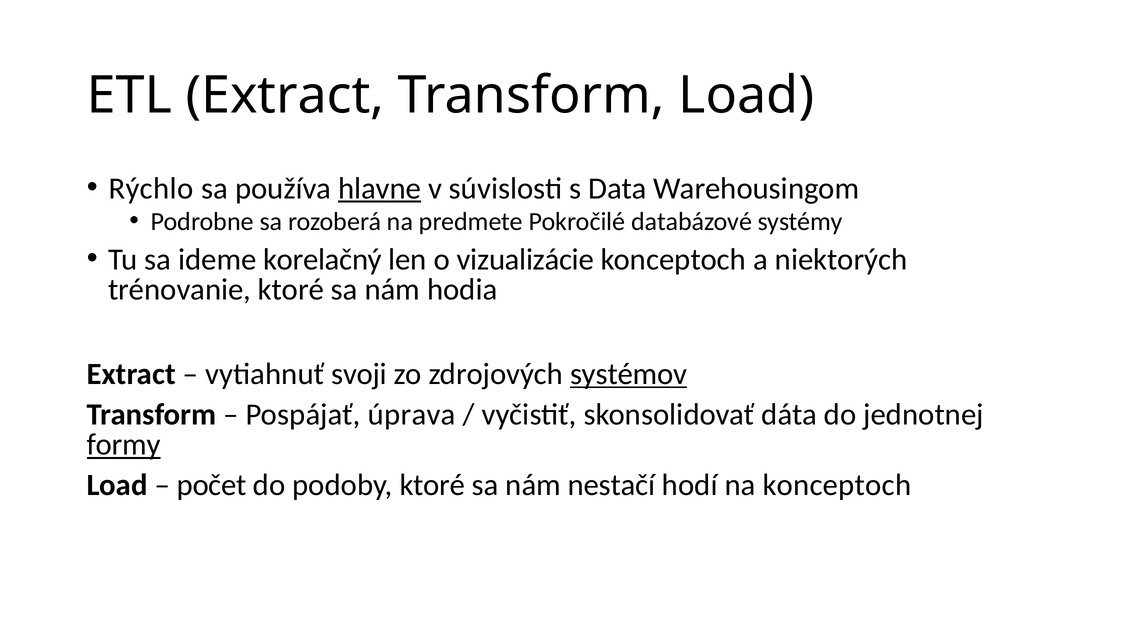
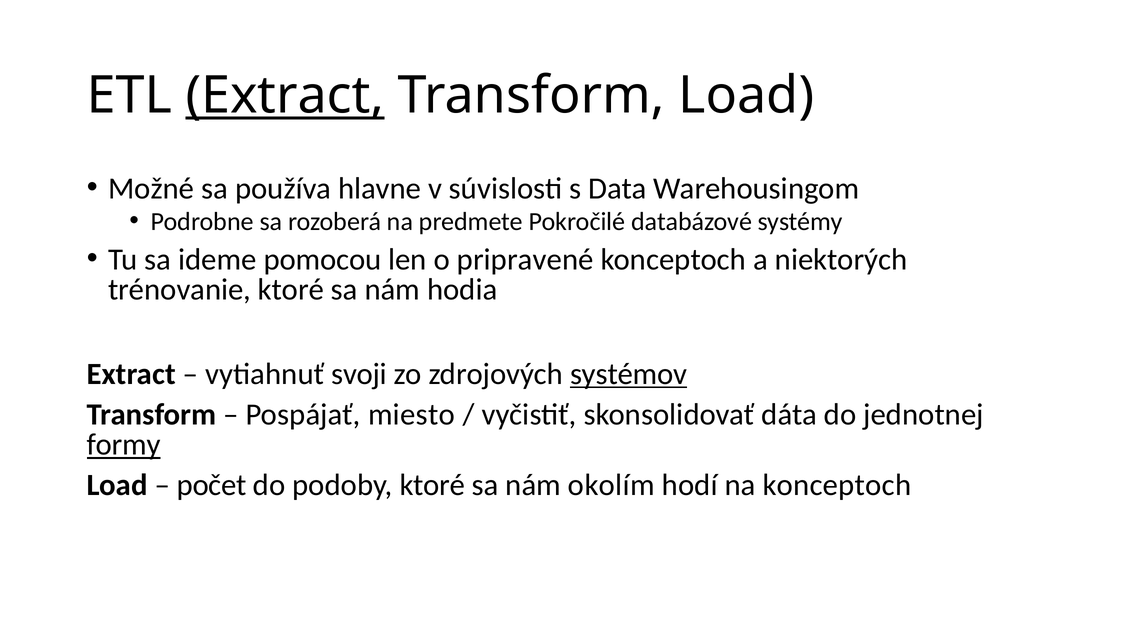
Extract underline: none -> present (285, 96)
Rýchlo: Rýchlo -> Možné (151, 188)
hlavne underline: present -> none (380, 188)
korelačný: korelačný -> pomocou (322, 260)
vizualizácie: vizualizácie -> pripravené (525, 260)
úprava: úprava -> miesto (412, 415)
nestačí: nestačí -> okolím (611, 485)
